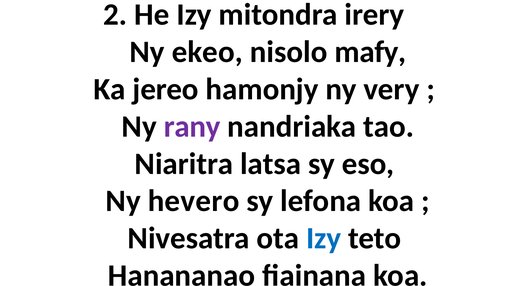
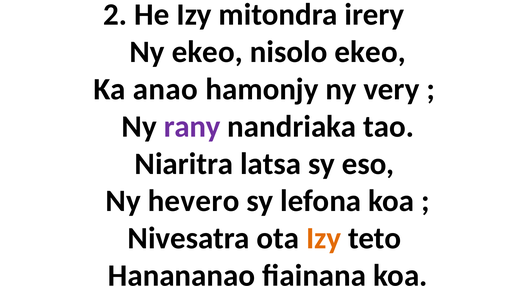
nisolo mafy: mafy -> ekeo (370, 52)
jereo: jereo -> anao (165, 89)
Izy colour: blue -> orange (324, 238)
